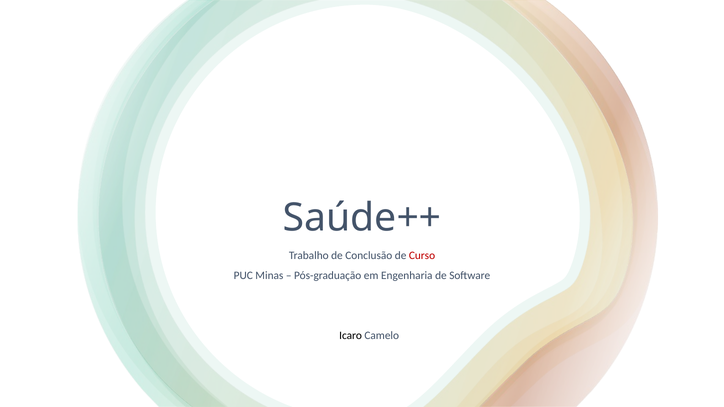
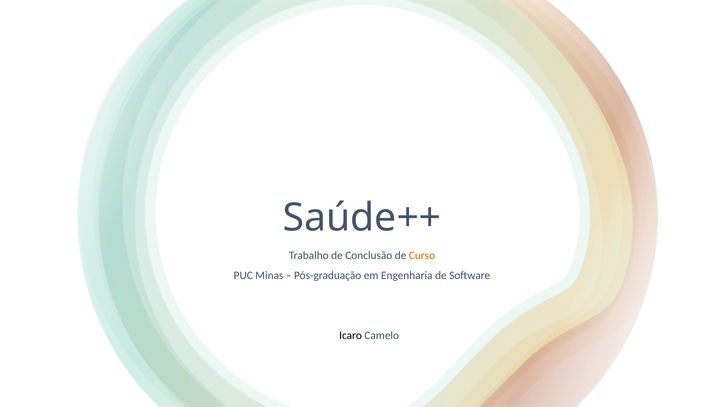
Curso colour: red -> orange (422, 256)
